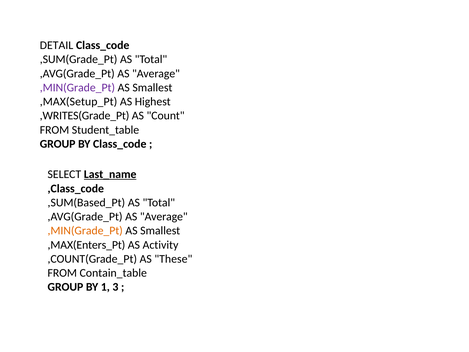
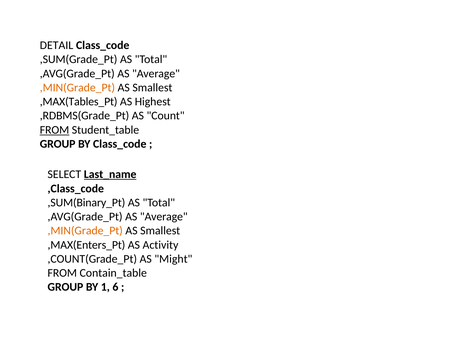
,MIN(Grade_Pt colour: purple -> orange (77, 88)
,MAX(Setup_Pt: ,MAX(Setup_Pt -> ,MAX(Tables_Pt (79, 102)
,WRITES(Grade_Pt: ,WRITES(Grade_Pt -> ,RDBMS(Grade_Pt (84, 116)
FROM underline: none -> present (54, 130)
,SUM(Based_Pt: ,SUM(Based_Pt -> ,SUM(Binary_Pt (86, 202)
These: These -> Might (173, 259)
3: 3 -> 6 (115, 287)
